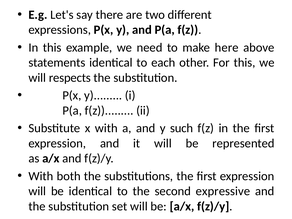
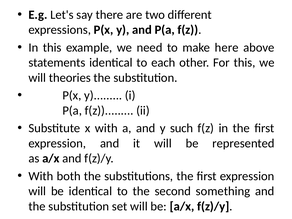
respects: respects -> theories (70, 78)
expressive: expressive -> something (223, 191)
